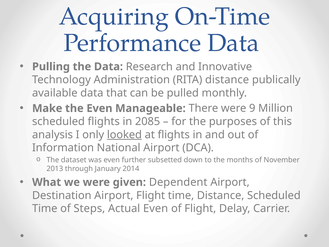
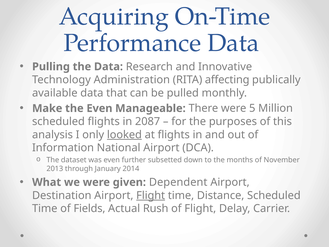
RITA distance: distance -> affecting (227, 80)
9: 9 -> 5 (252, 108)
2085: 2085 -> 2087 (148, 121)
Flight underline: none -> present (151, 195)
Steps: Steps -> Fields (89, 208)
Actual Even: Even -> Rush (156, 208)
